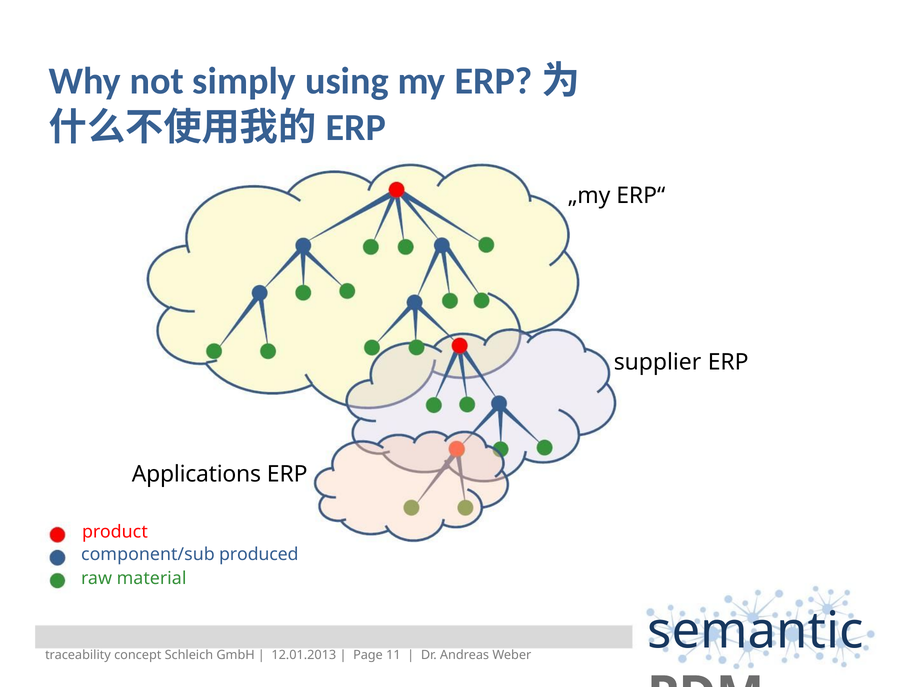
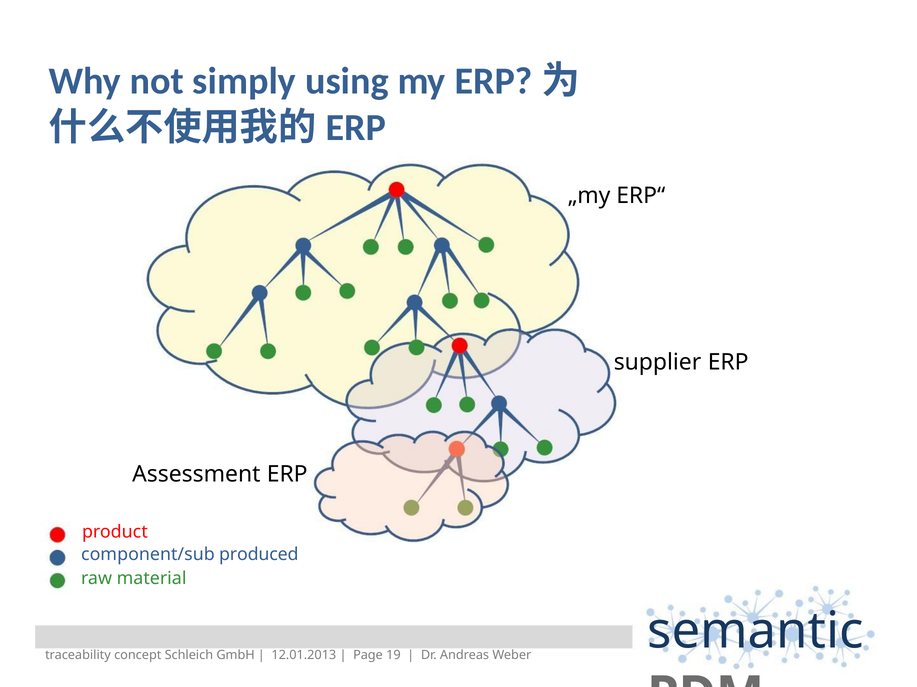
Applications: Applications -> Assessment (196, 475)
11: 11 -> 19 (393, 656)
